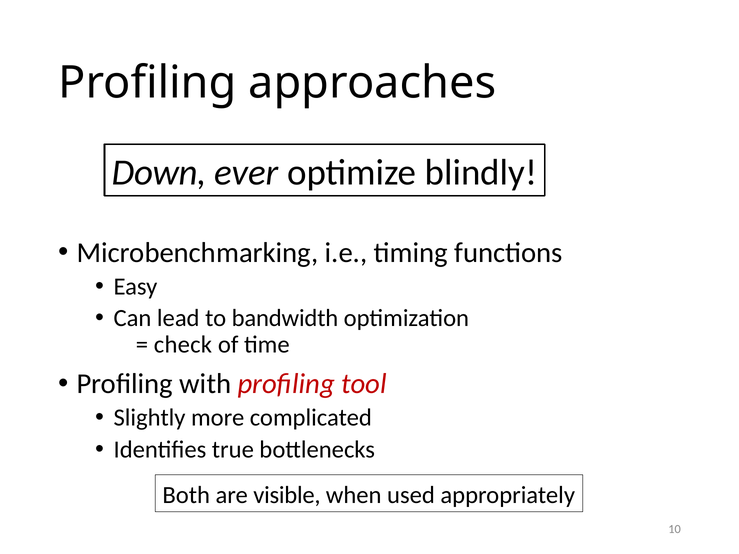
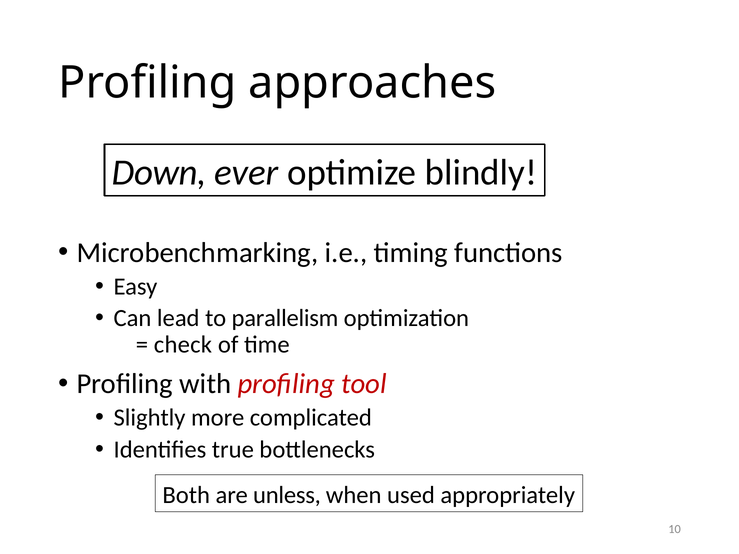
bandwidth: bandwidth -> parallelism (285, 318)
visible: visible -> unless (287, 495)
